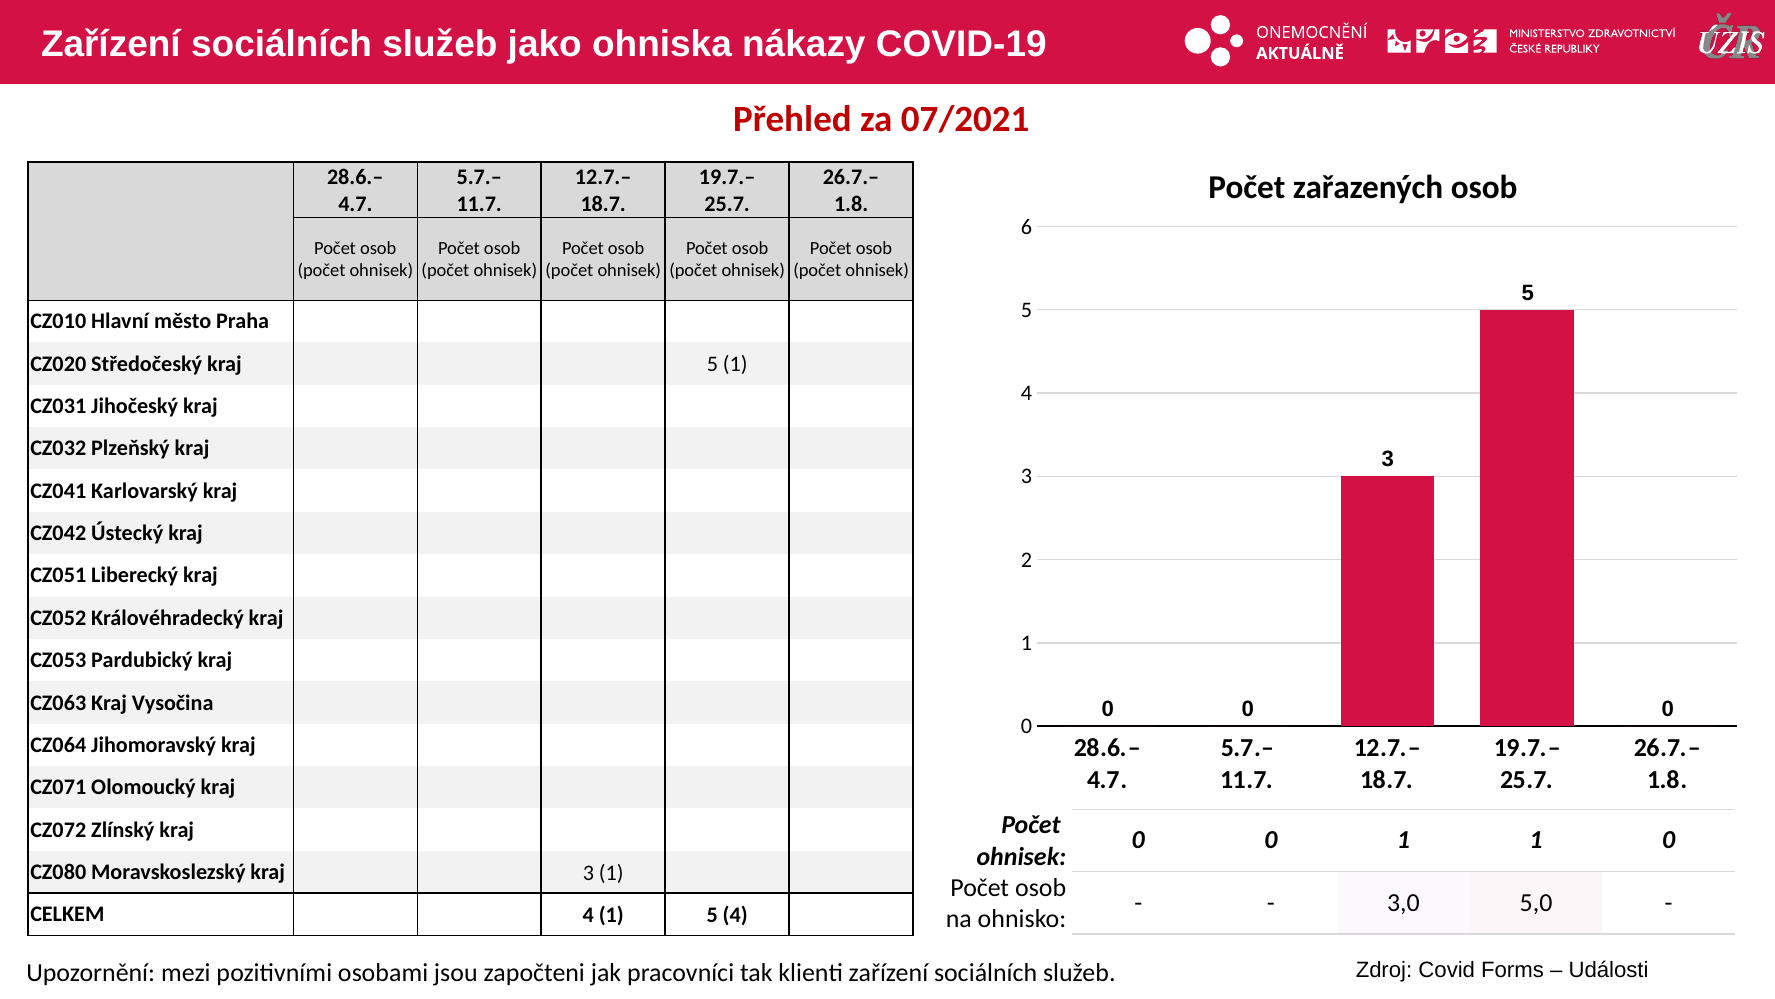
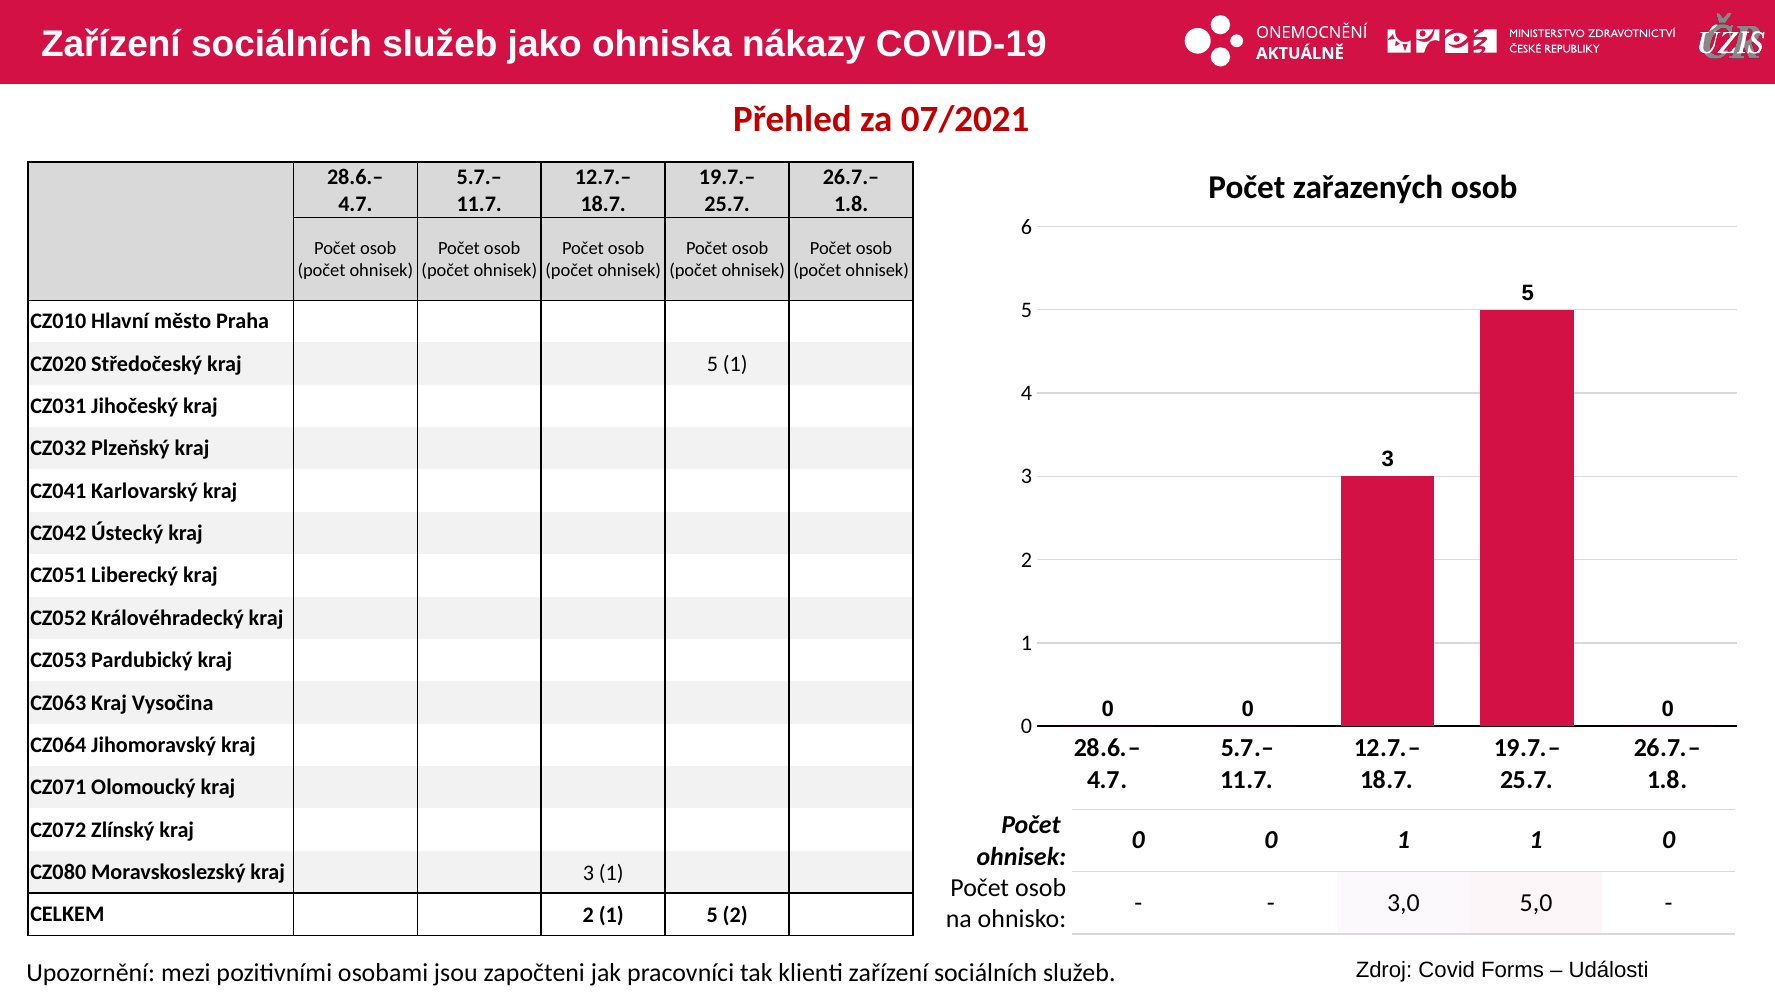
CELKEM 4: 4 -> 2 (588, 915)
5 4: 4 -> 2 (735, 915)
